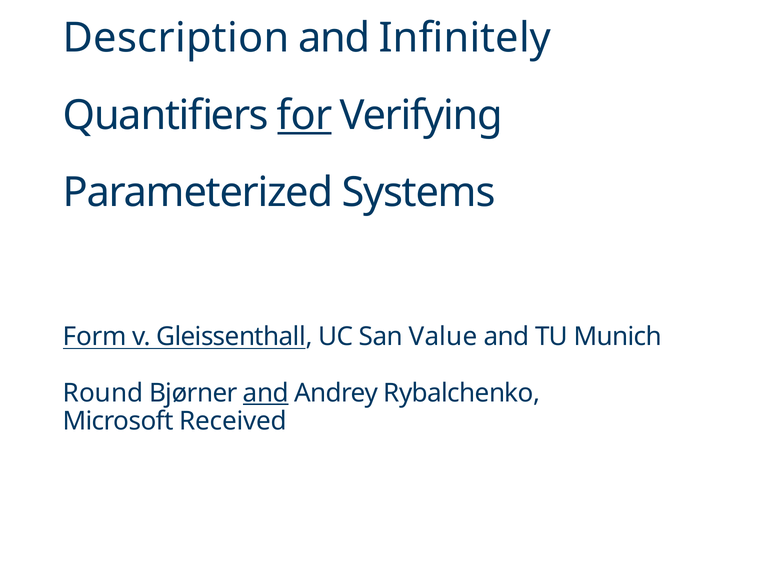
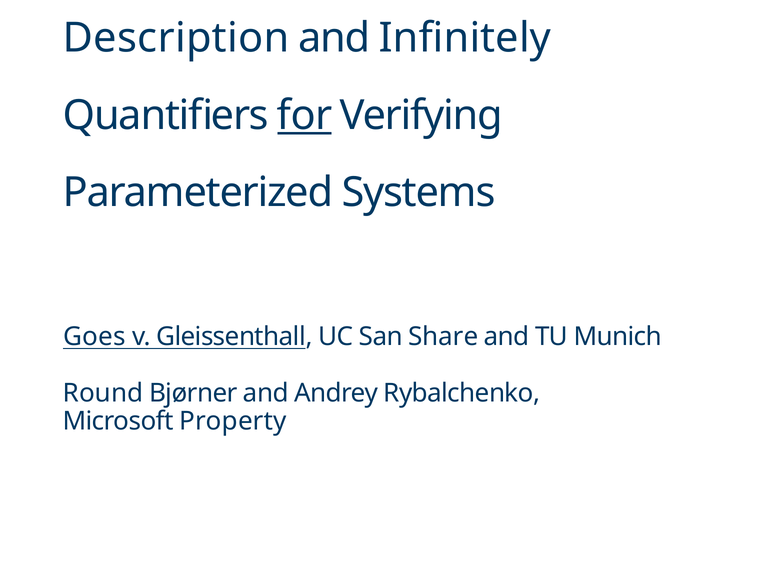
Form: Form -> Goes (95, 337)
Value: Value -> Share (443, 337)
and underline: present -> none (266, 393)
Received: Received -> Property (233, 421)
